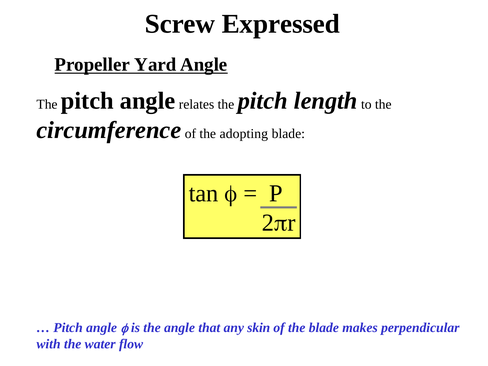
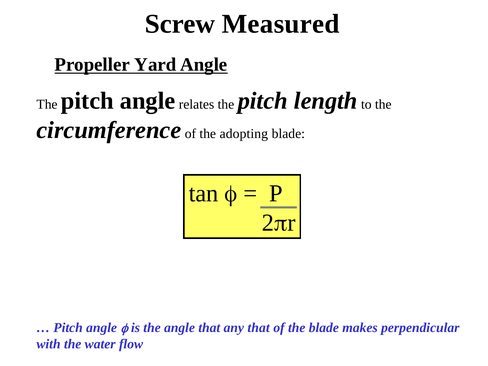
Expressed: Expressed -> Measured (281, 24)
any skin: skin -> that (259, 328)
